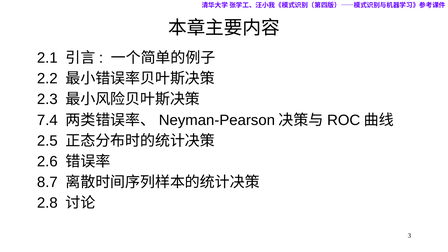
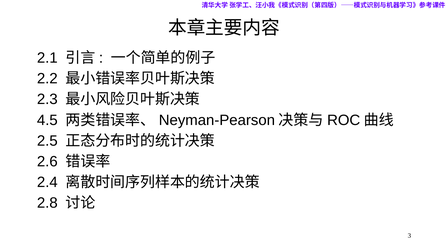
7.4: 7.4 -> 4.5 (47, 120)
8.7: 8.7 -> 2.4 (47, 182)
